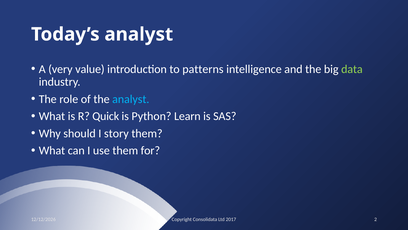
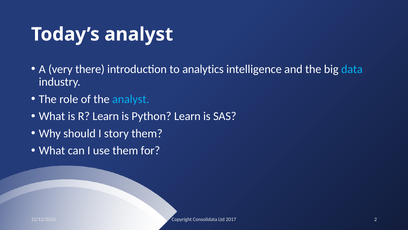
value: value -> there (90, 69)
patterns: patterns -> analytics (203, 69)
data colour: light green -> light blue (352, 69)
R Quick: Quick -> Learn (106, 116)
